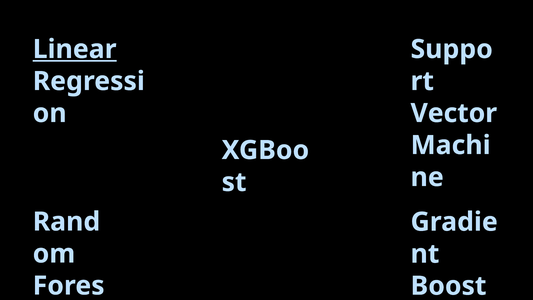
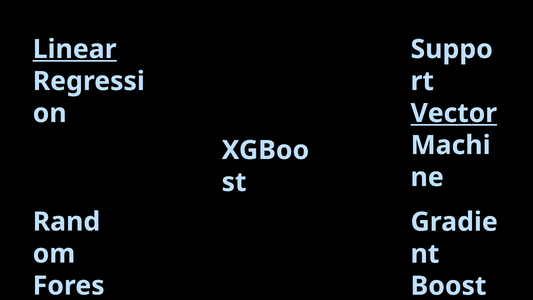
Vector underline: none -> present (454, 113)
